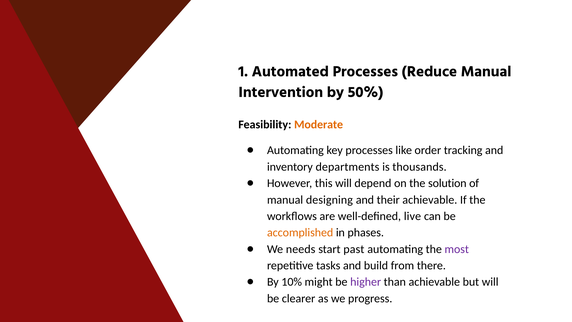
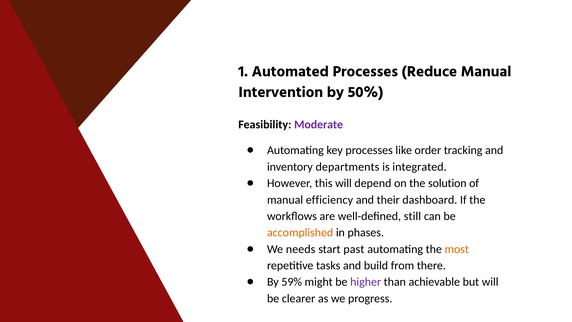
Moderate colour: orange -> purple (319, 124)
thousands: thousands -> integrated (420, 167)
designing: designing -> efficiency (329, 200)
their achievable: achievable -> dashboard (430, 200)
live: live -> still (412, 216)
most colour: purple -> orange (457, 249)
10%: 10% -> 59% (292, 282)
